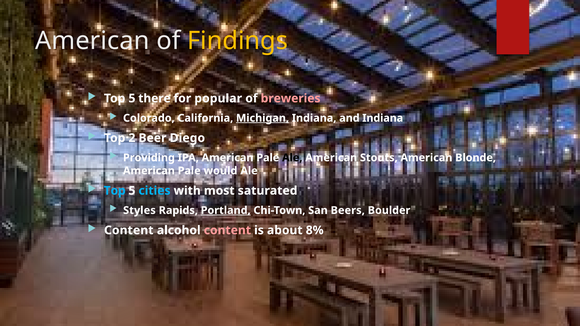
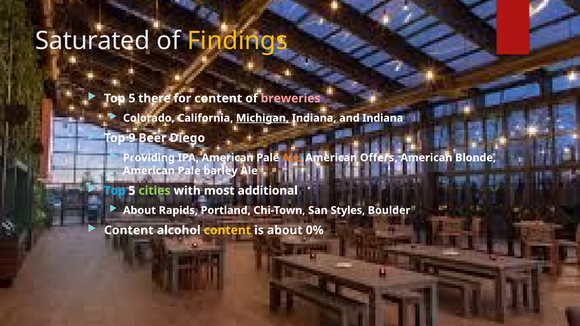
American: American -> Saturated (93, 41)
for popular: popular -> content (218, 98)
2: 2 -> 9 (132, 138)
Ale colour: black -> orange (292, 158)
Stouts: Stouts -> Offers (379, 158)
would: would -> barley (221, 171)
cities colour: light blue -> light green (155, 191)
saturated: saturated -> additional (268, 191)
Styles: Styles -> About (139, 211)
Portland underline: present -> none (226, 211)
Beers: Beers -> Styles (348, 211)
content colour: pink -> yellow (227, 230)
8%: 8% -> 0% (315, 230)
